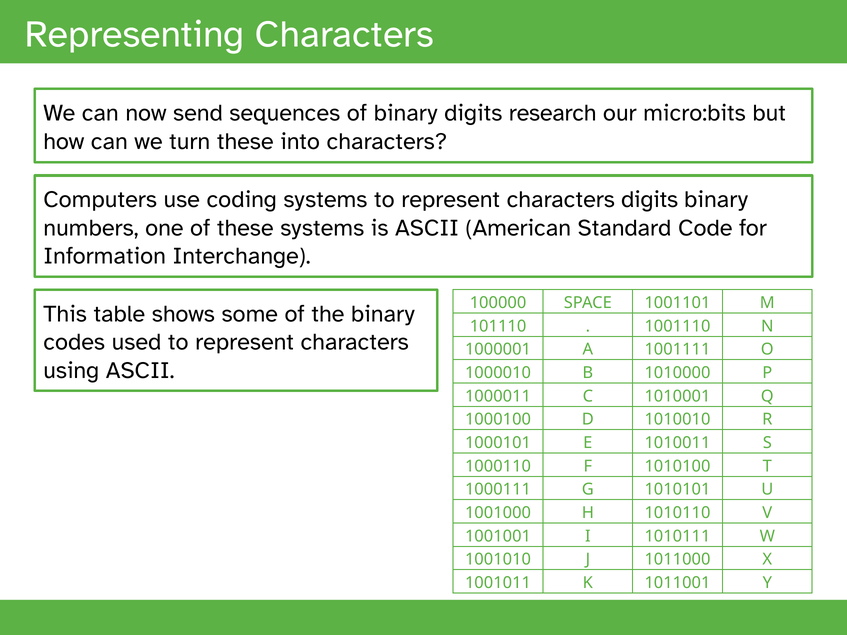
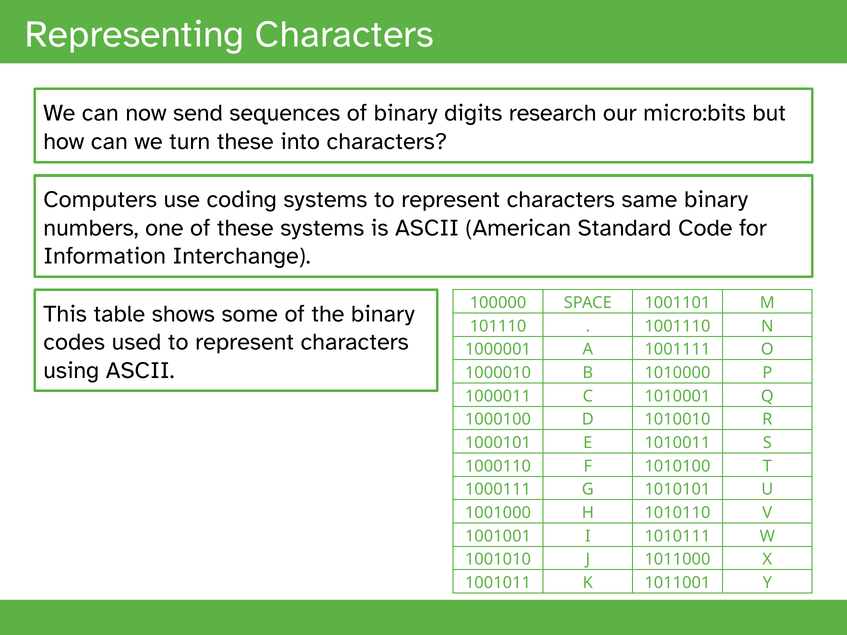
characters digits: digits -> same (649, 200)
